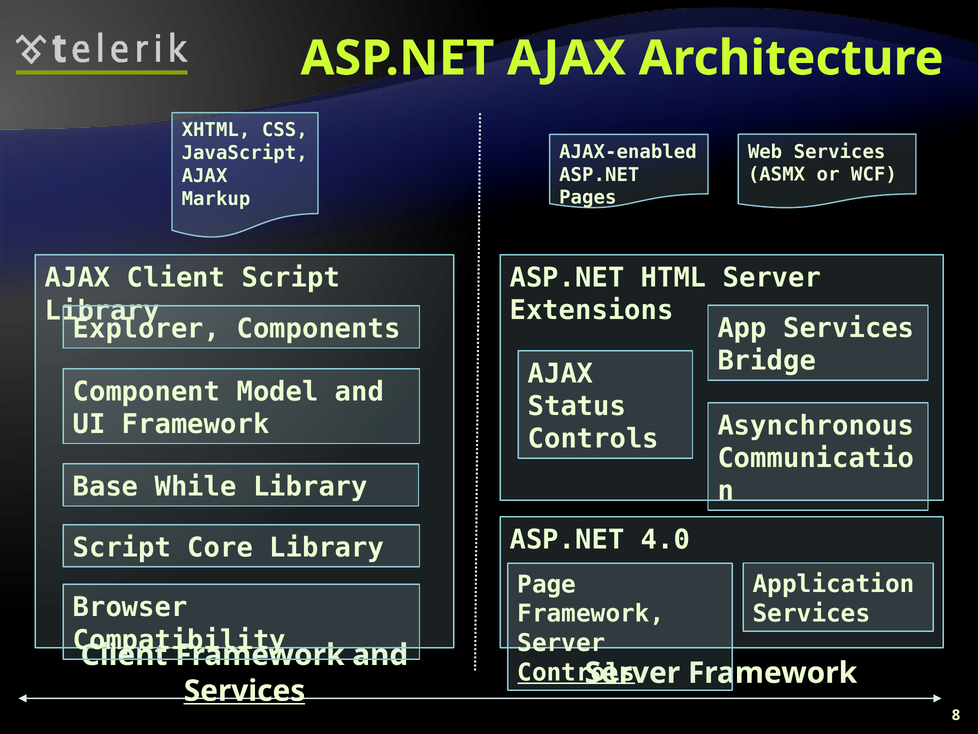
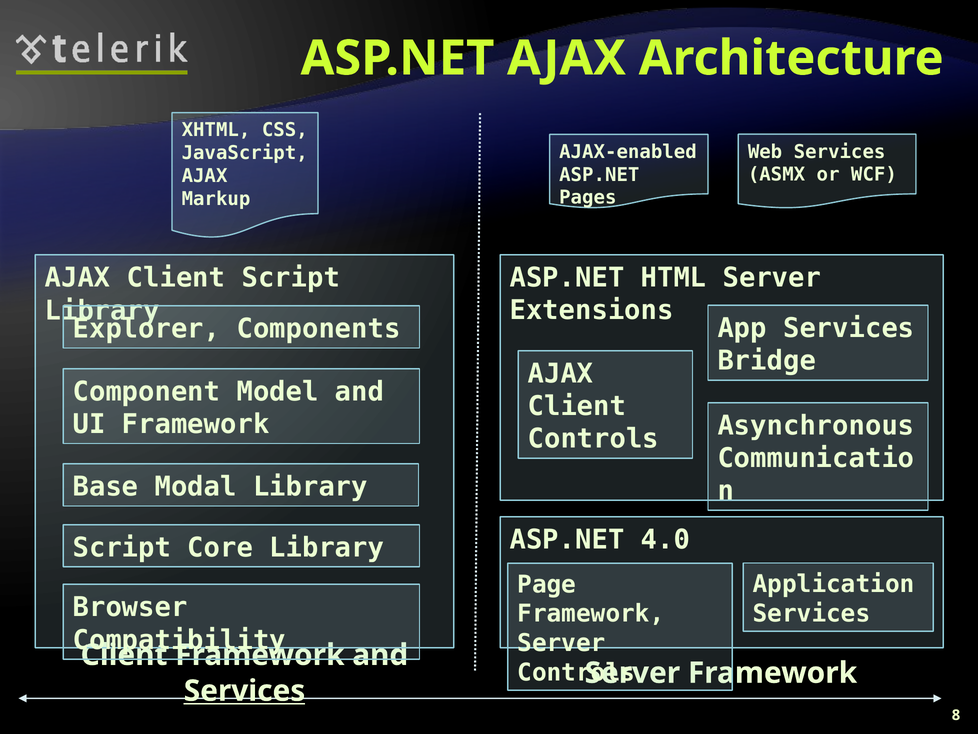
Status: Status -> Client (577, 406)
While: While -> Modal (196, 486)
Controls underline: present -> none (576, 672)
